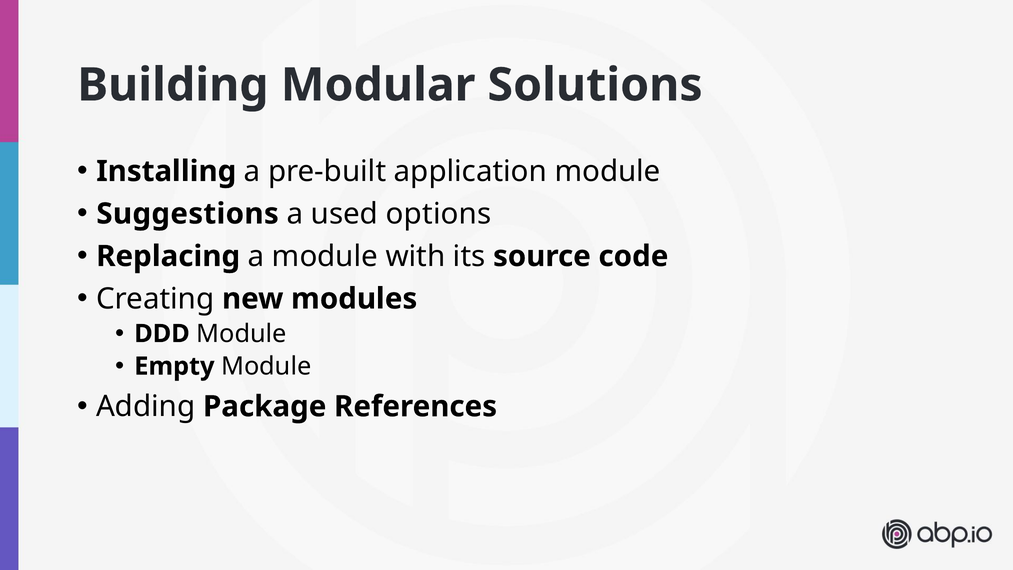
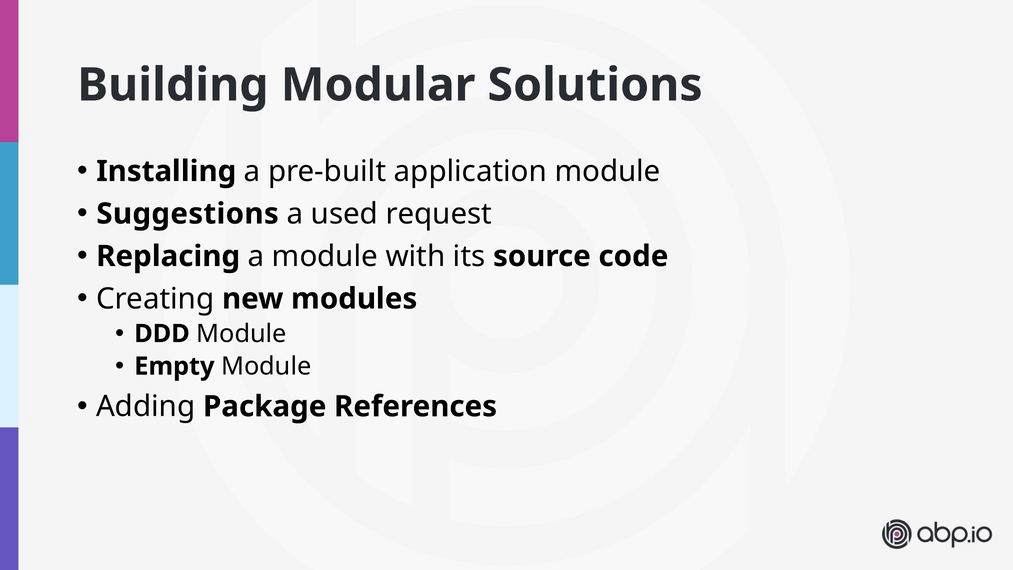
options: options -> request (439, 214)
